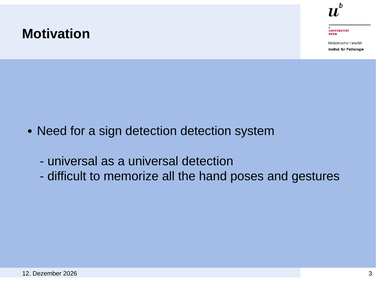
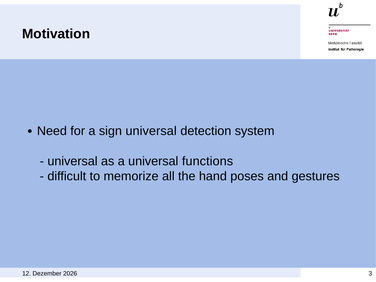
sign detection: detection -> universal (151, 131)
universal detection: detection -> functions (208, 161)
